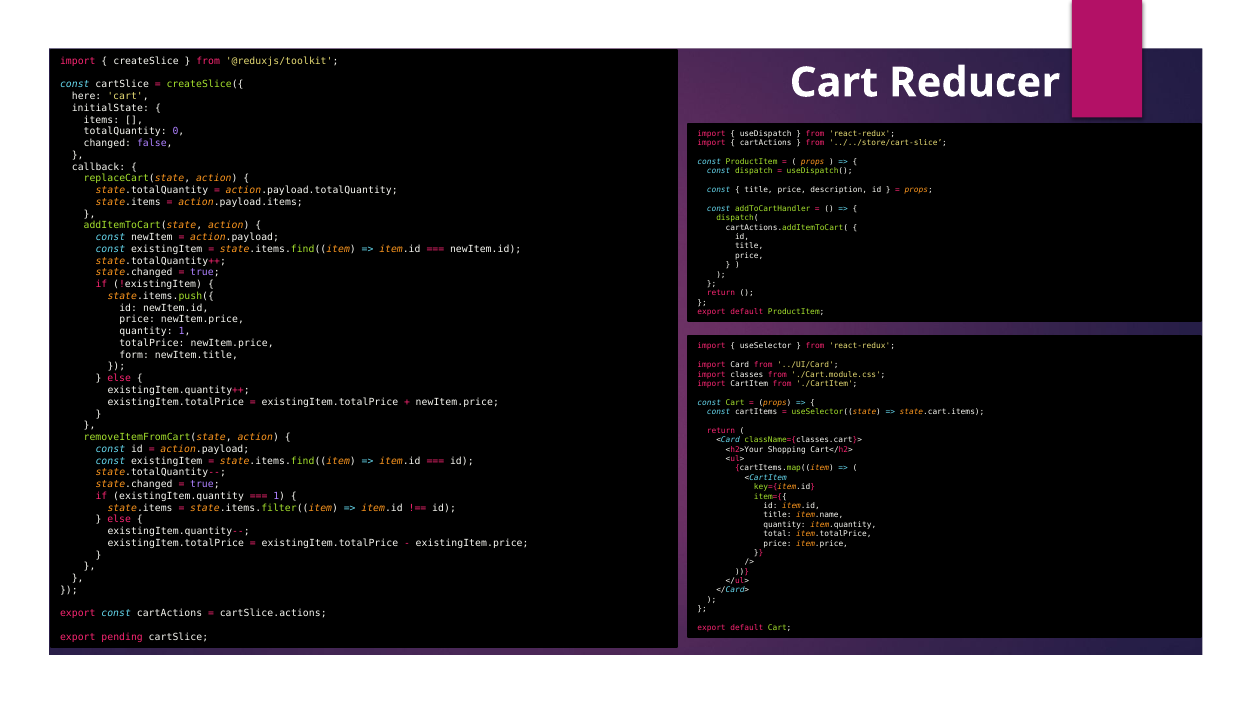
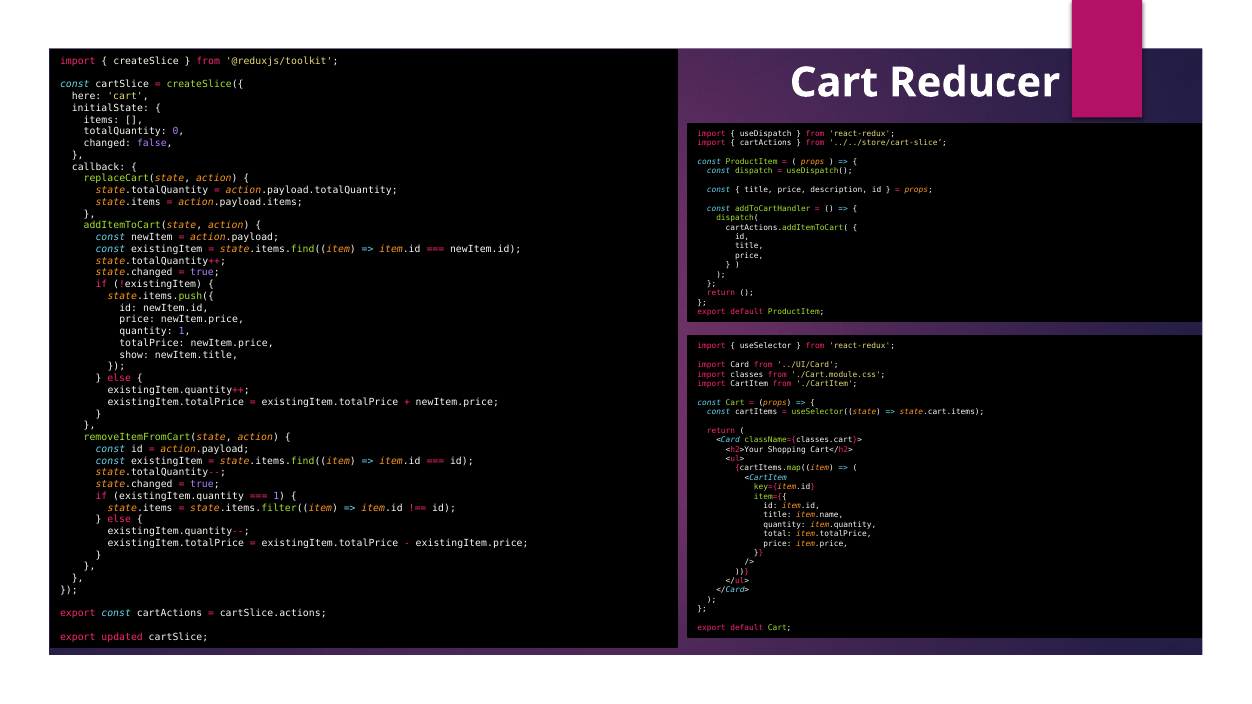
form: form -> show (134, 355)
pending: pending -> updated (122, 637)
